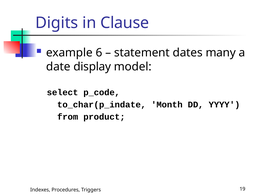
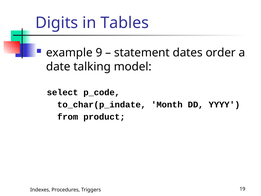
Clause: Clause -> Tables (125, 23)
6: 6 -> 9 (99, 53)
many: many -> order (221, 53)
display: display -> talking (92, 66)
